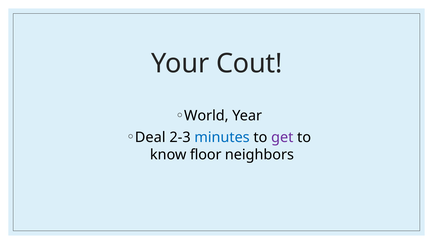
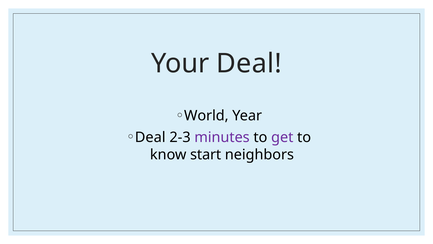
Your Cout: Cout -> Deal (249, 63)
minutes colour: blue -> purple (222, 137)
floor: floor -> start (206, 154)
